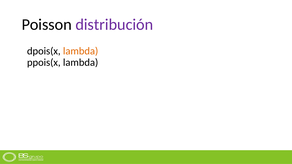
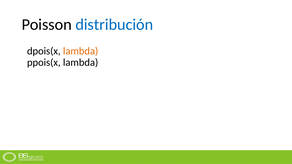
distribución colour: purple -> blue (114, 25)
